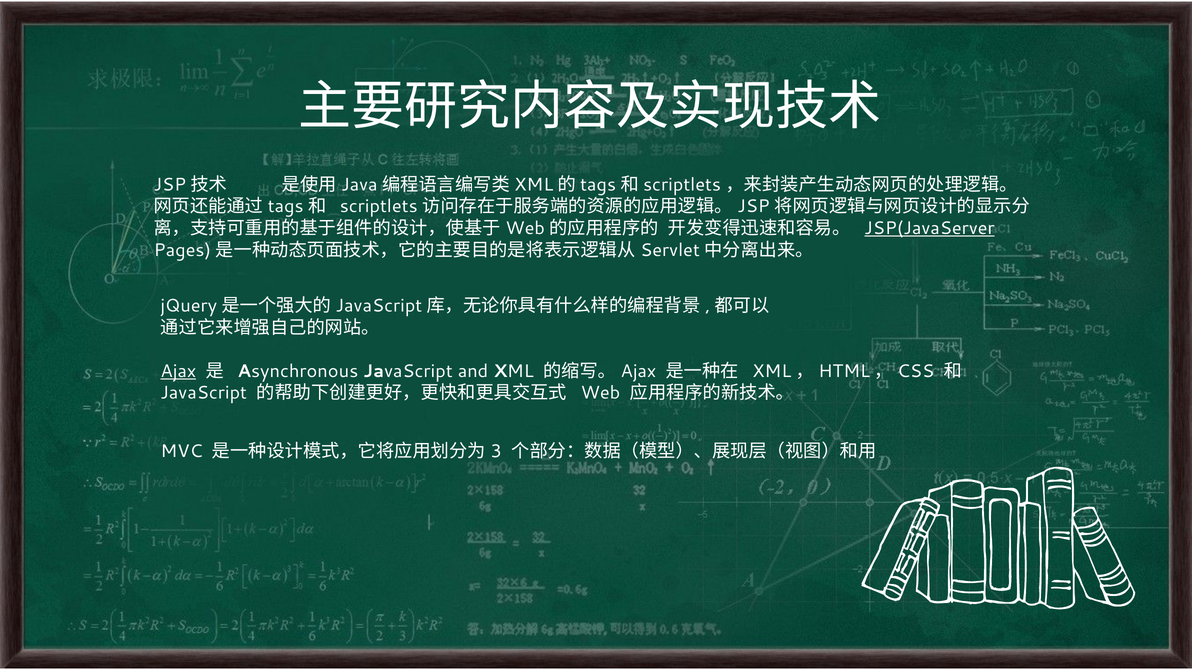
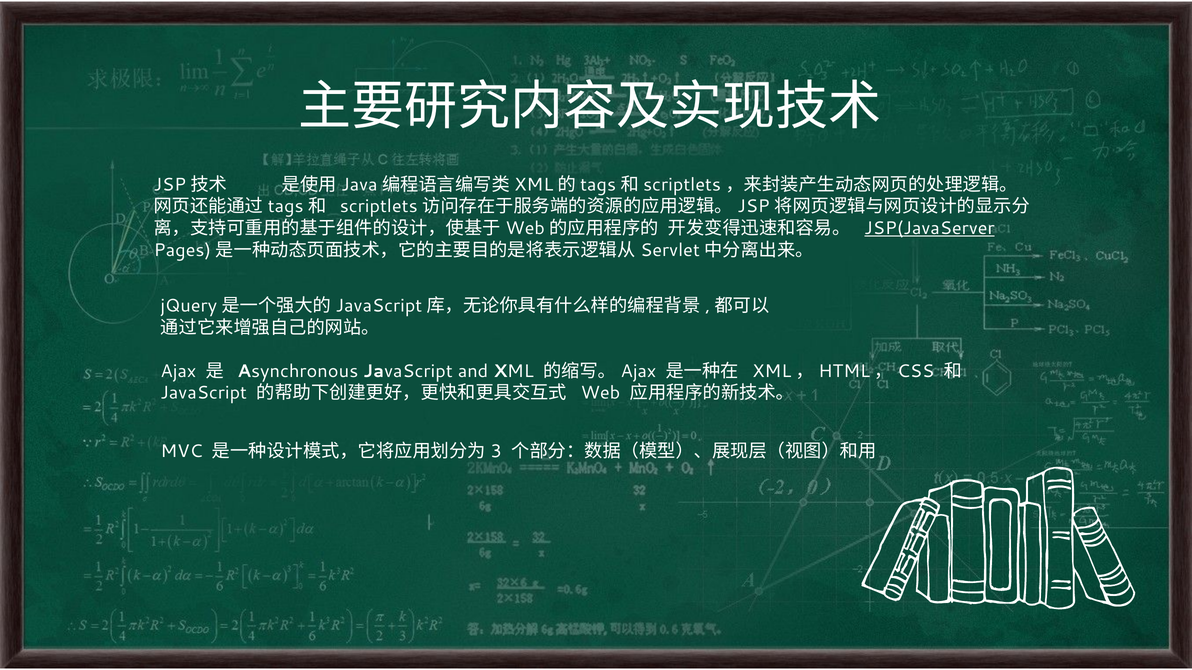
Ajax underline: present -> none (178, 371)
